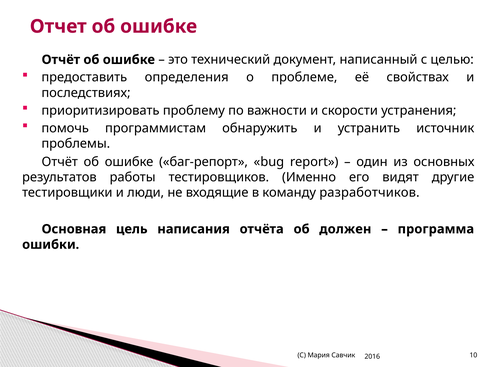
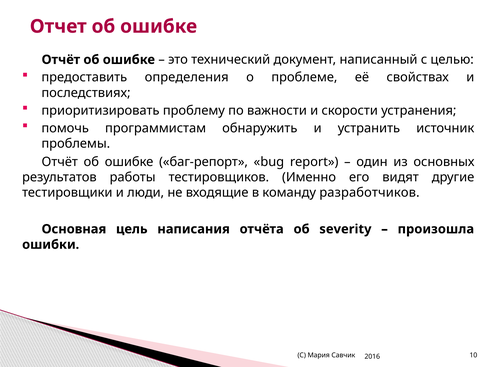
должен: должен -> severity (345, 229)
программа: программа -> произошла (436, 229)
